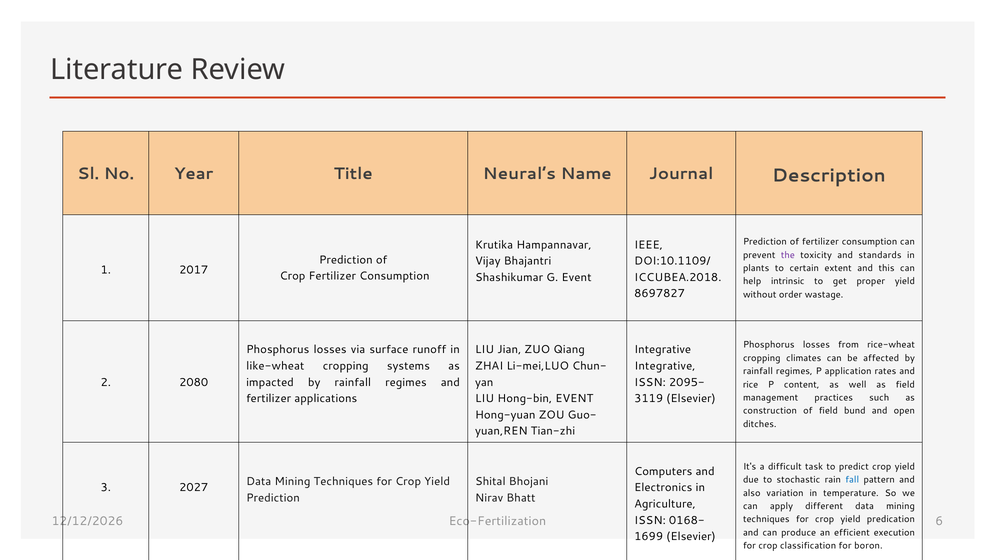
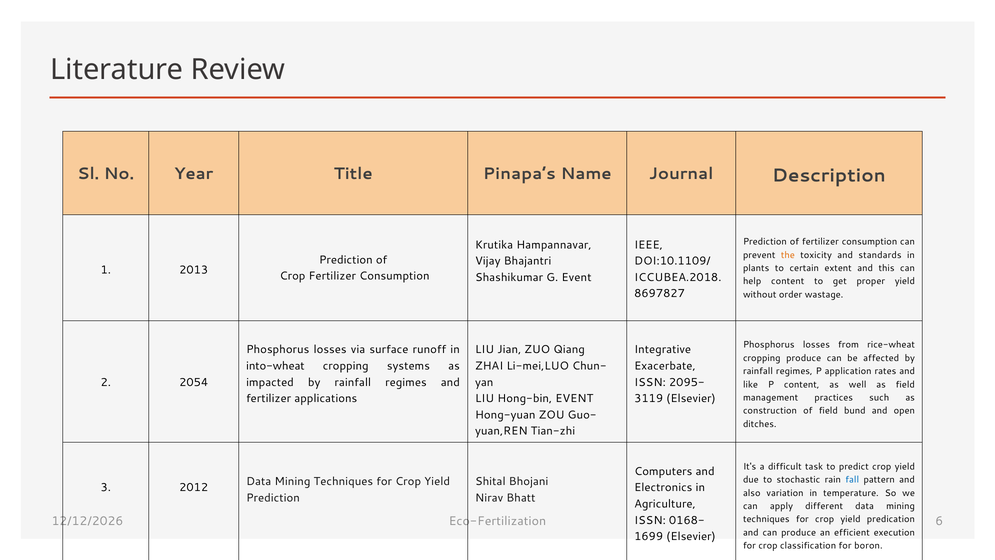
Neural’s: Neural’s -> Pinapa’s (519, 174)
the colour: purple -> orange (788, 255)
2017: 2017 -> 2013 (194, 270)
help intrinsic: intrinsic -> content (788, 281)
cropping climates: climates -> produce (804, 358)
like-wheat: like-wheat -> into-wheat (275, 366)
Integrative: Integrative -> Exacerbate (665, 366)
2080: 2080 -> 2054 (194, 382)
rice: rice -> like (750, 384)
2027: 2027 -> 2012 (194, 487)
